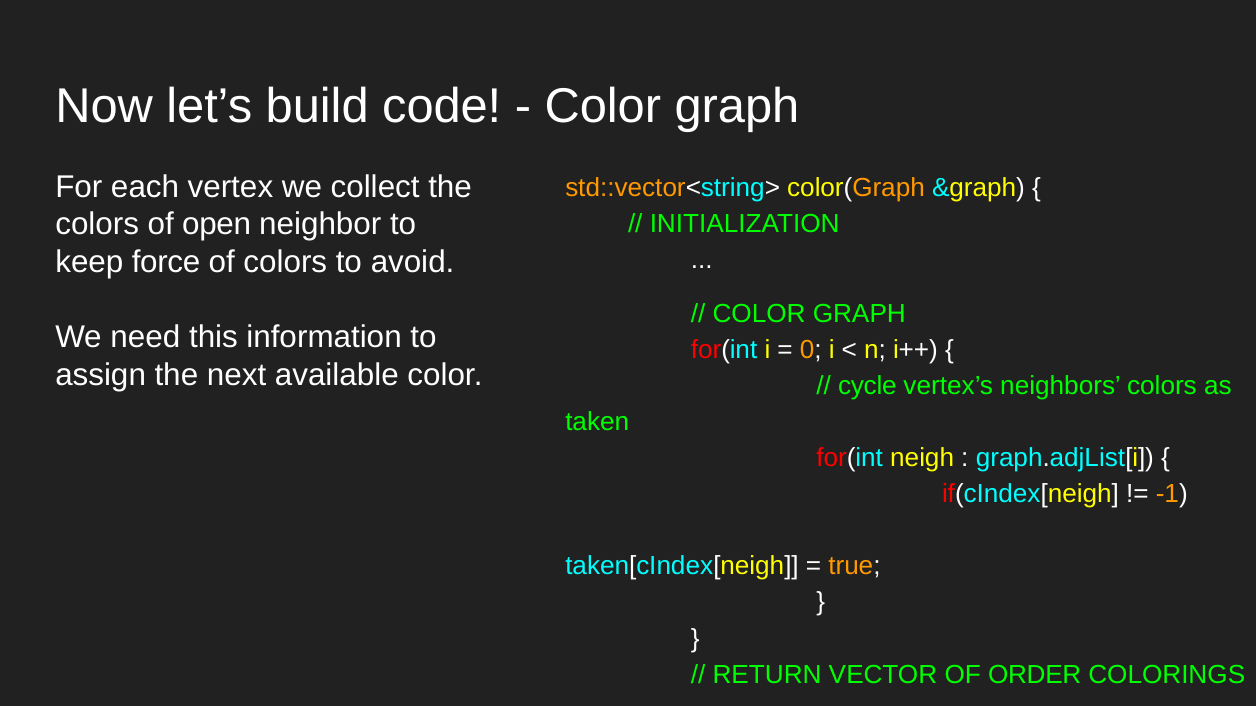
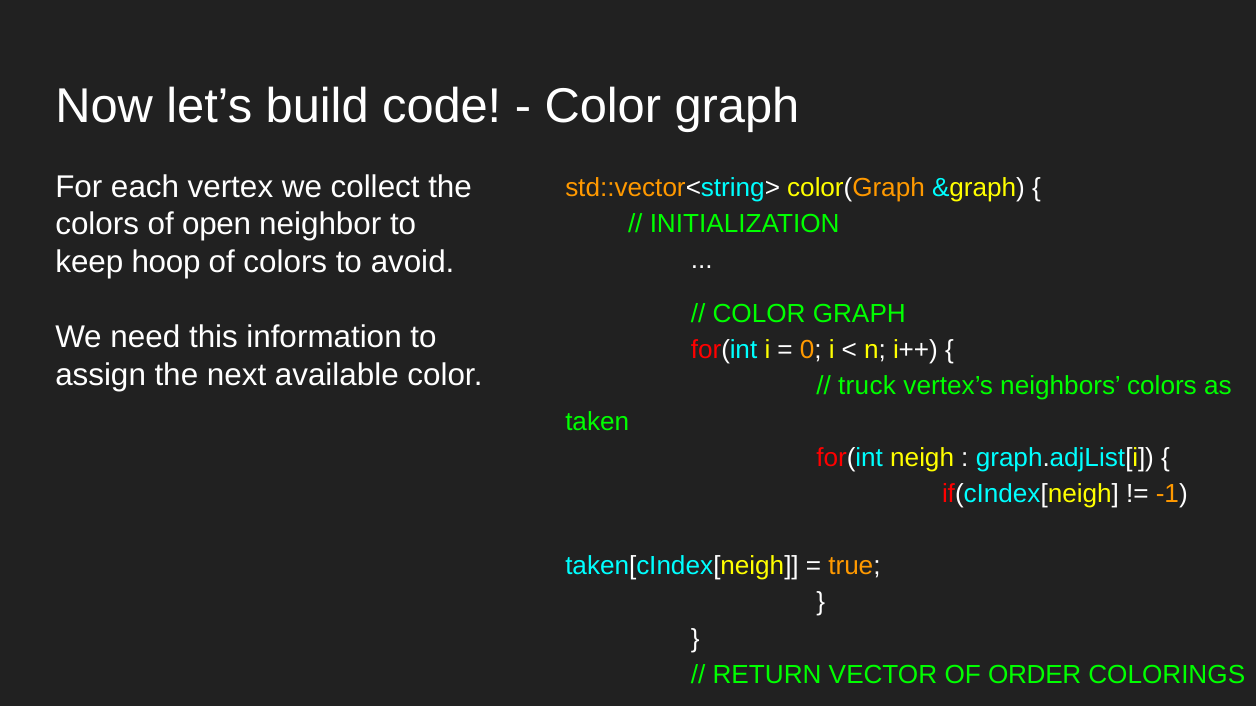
force: force -> hoop (166, 262)
cycle: cycle -> truck (867, 386)
